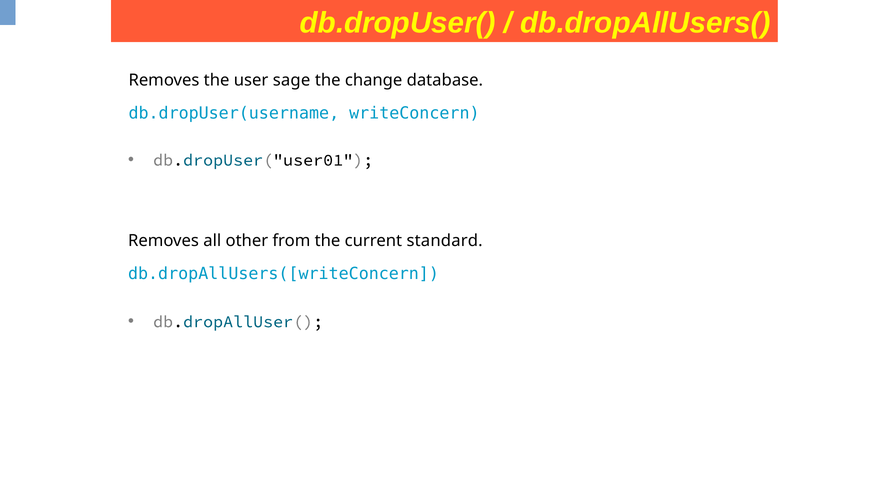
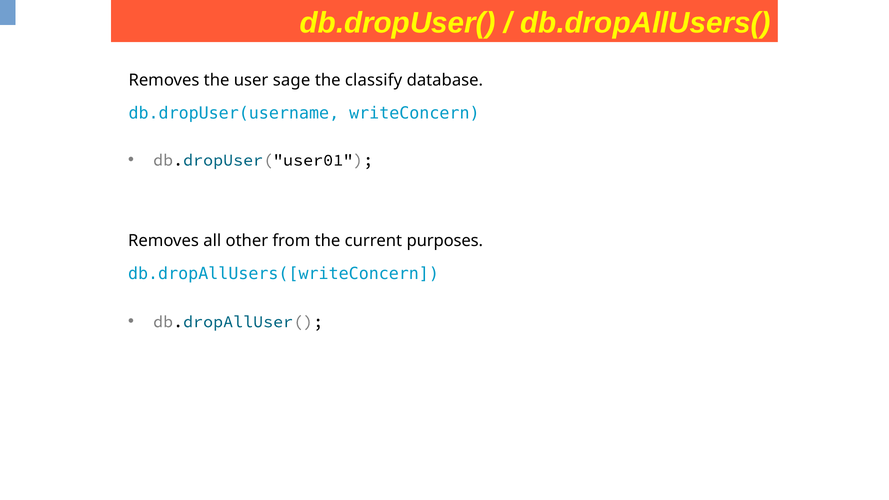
change: change -> classify (374, 80)
standard: standard -> purposes (445, 241)
